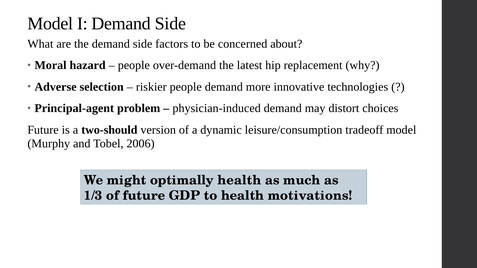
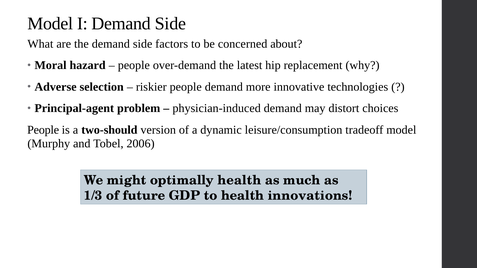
Future: Future -> People (43, 130)
motivations: motivations -> innovations (310, 196)
